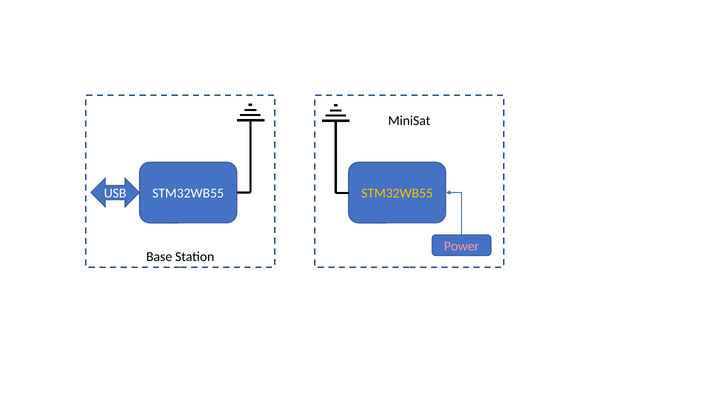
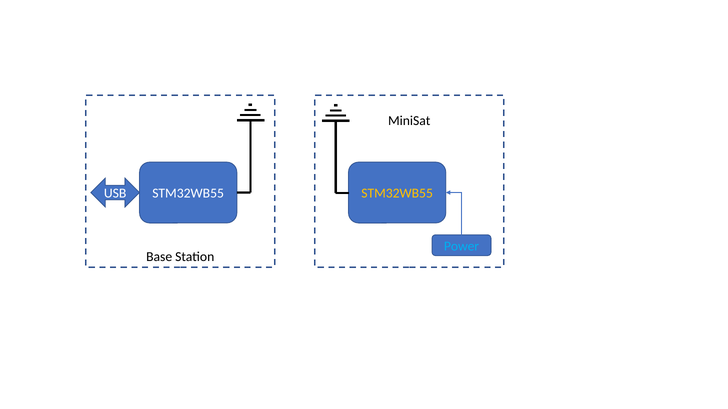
Power colour: pink -> light blue (462, 246)
